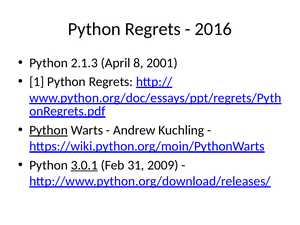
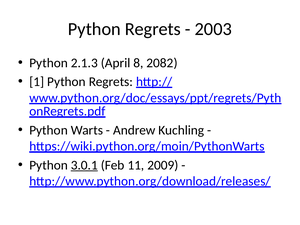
2016: 2016 -> 2003 (213, 29)
2001: 2001 -> 2082 (162, 63)
Python underline: present -> none (49, 130)
31: 31 -> 11 (136, 165)
